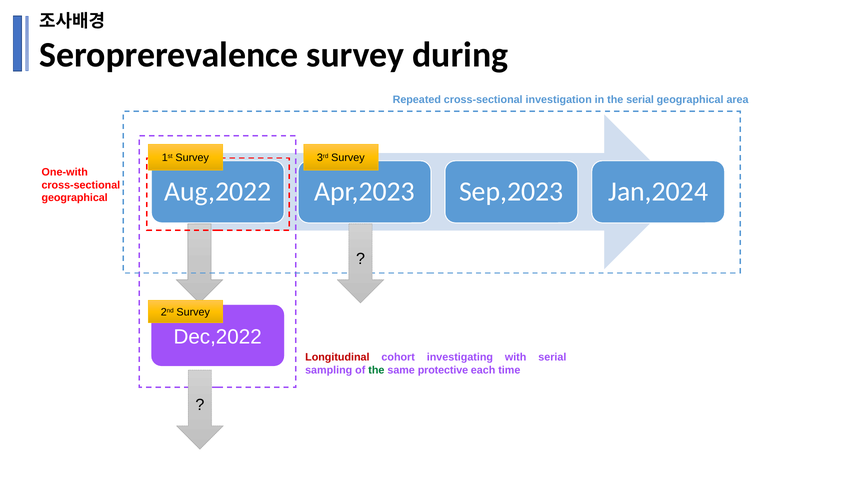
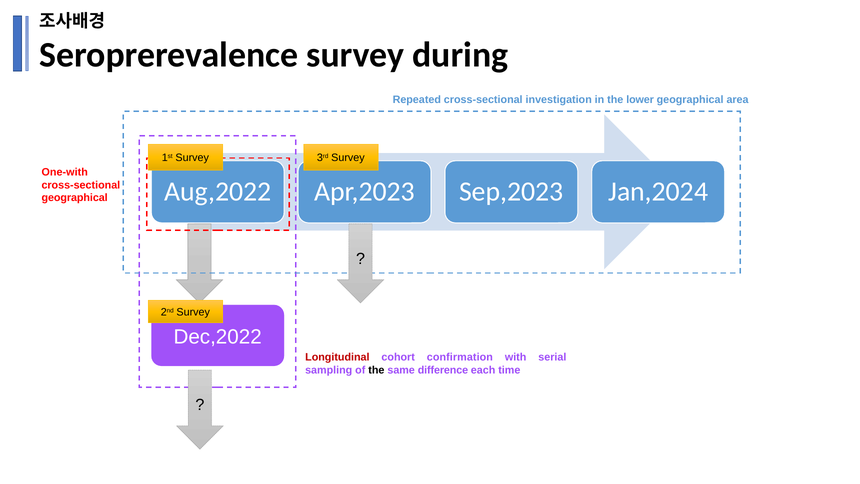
the serial: serial -> lower (640, 100)
investigating: investigating -> confirmation (460, 357)
the colour: green -> black (376, 370)
protective: protective -> difference (443, 370)
